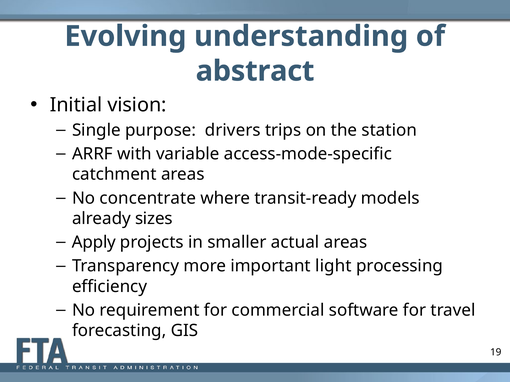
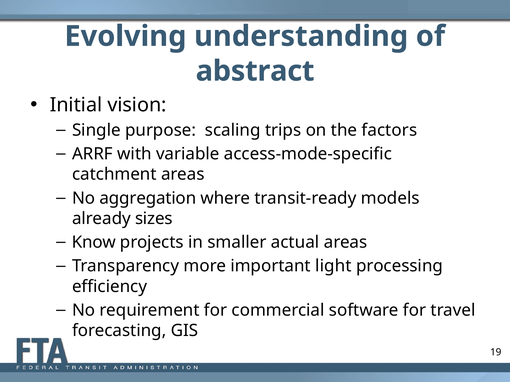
drivers: drivers -> scaling (233, 130)
station: station -> factors (389, 130)
concentrate: concentrate -> aggregation (148, 198)
Apply: Apply -> Know (94, 243)
